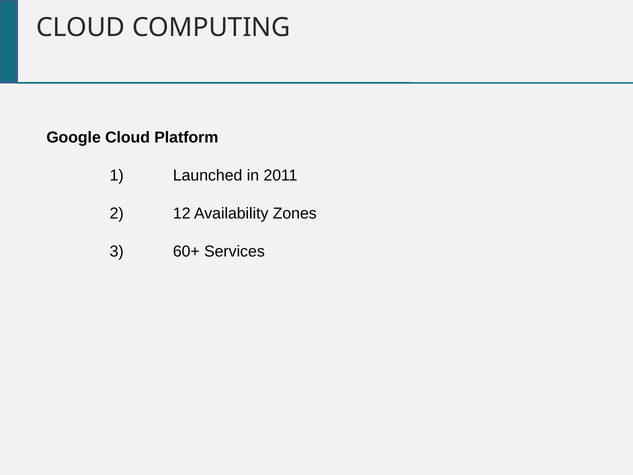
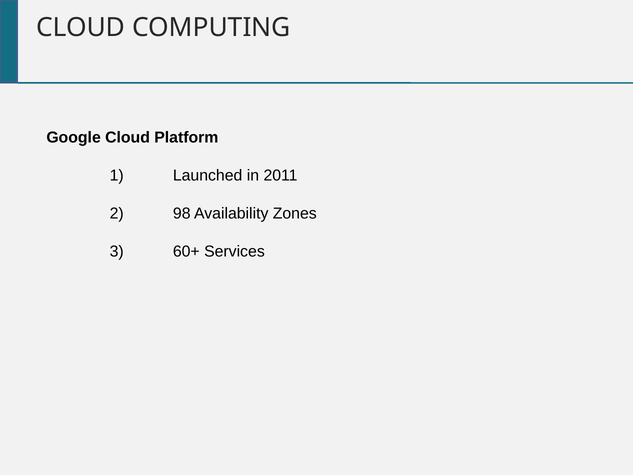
12: 12 -> 98 (182, 213)
